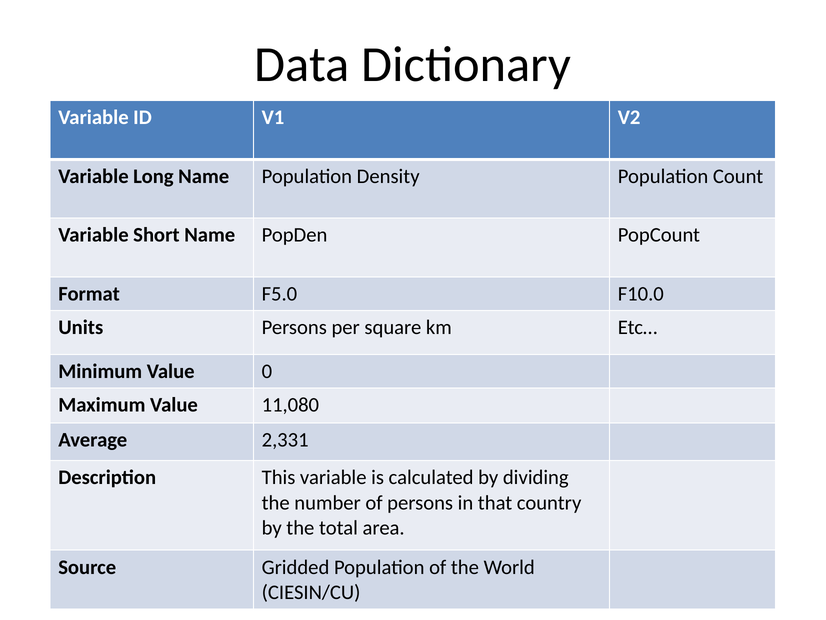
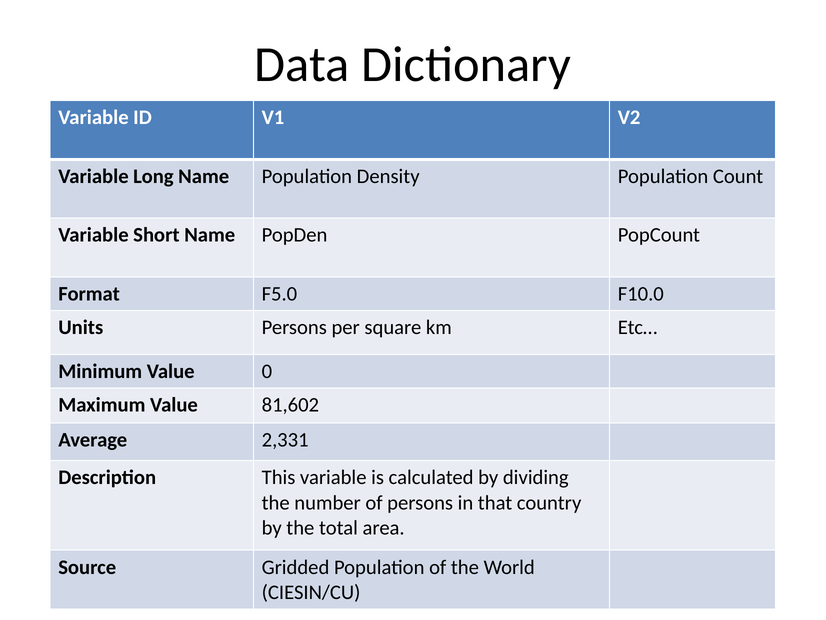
11,080: 11,080 -> 81,602 (290, 405)
